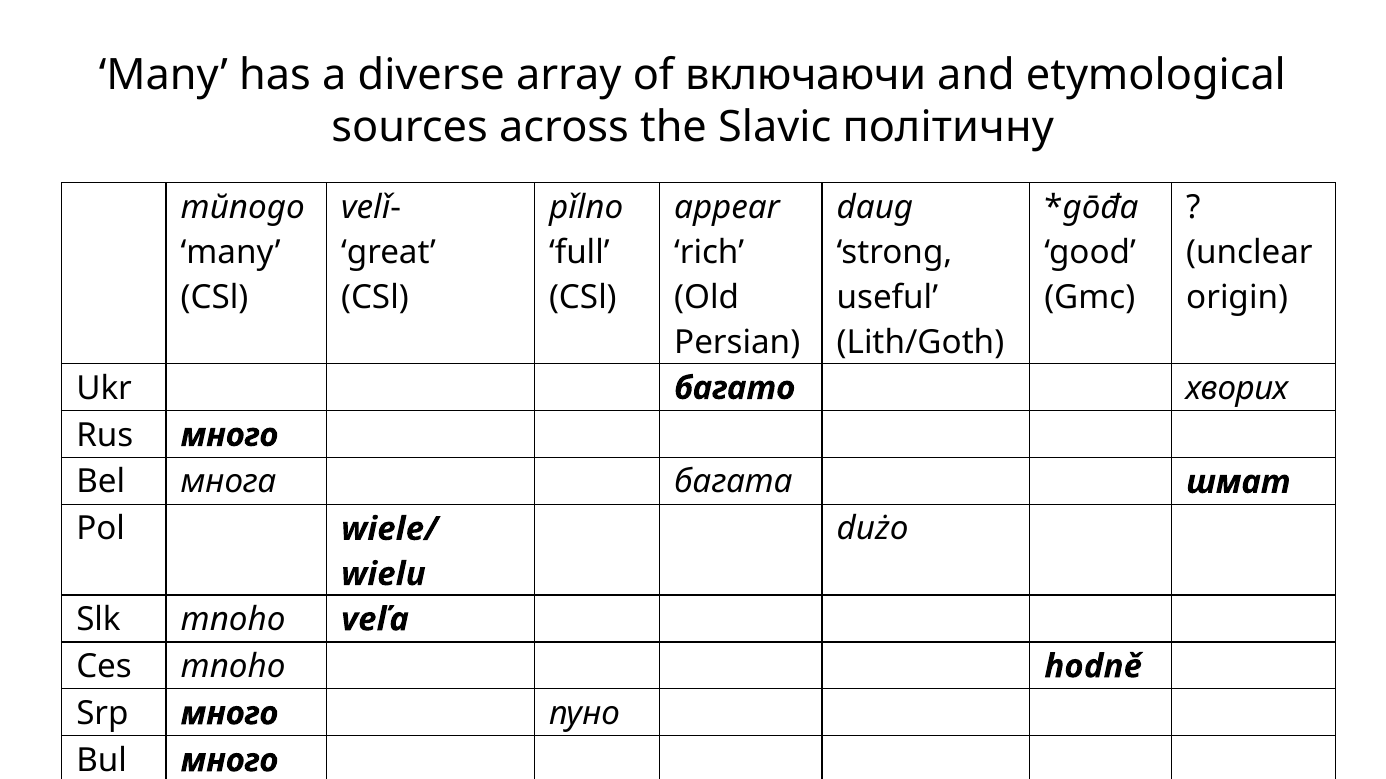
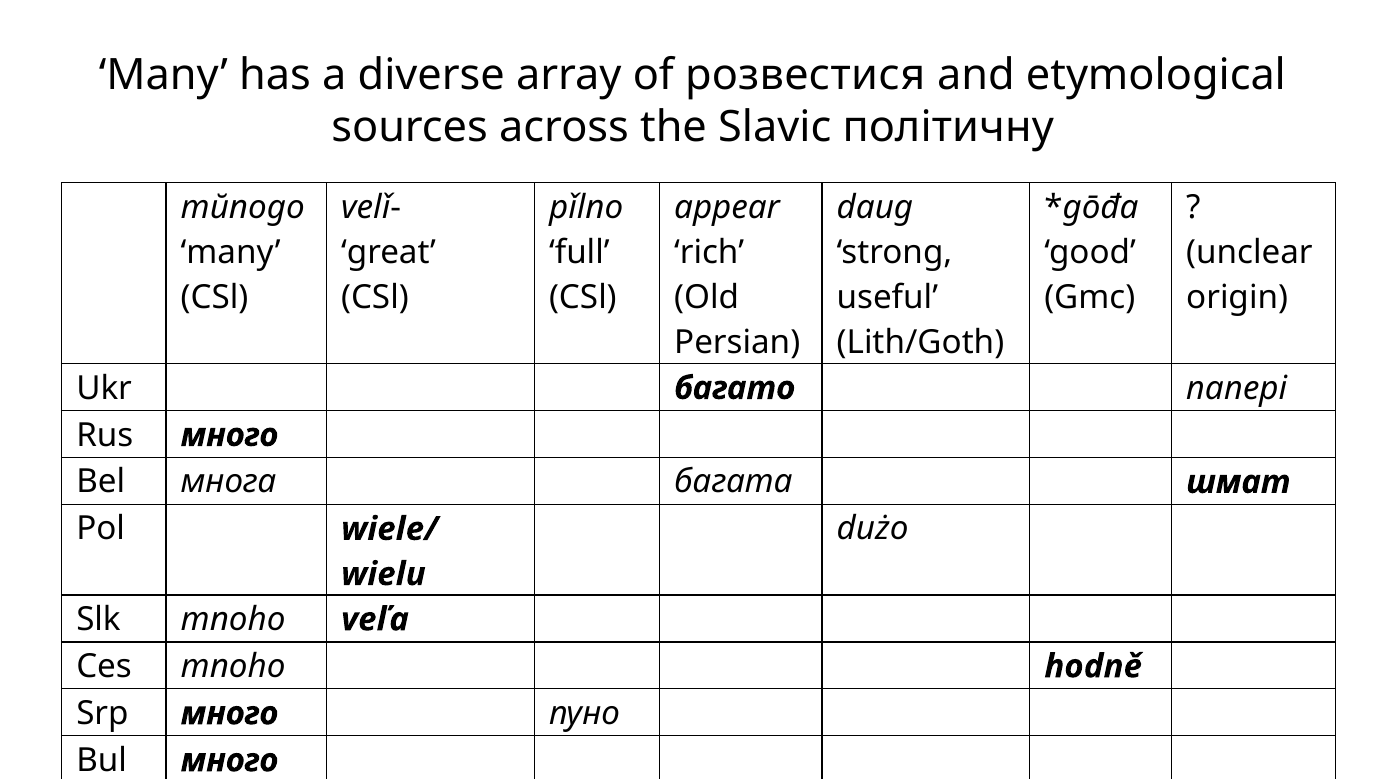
включаючи: включаючи -> розвестися (805, 75)
хворих: хворих -> папері (1237, 388)
